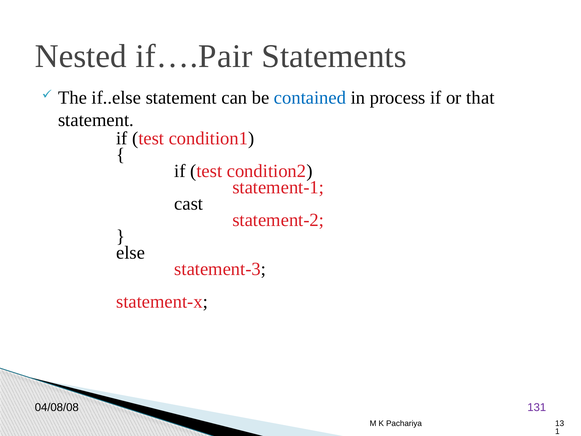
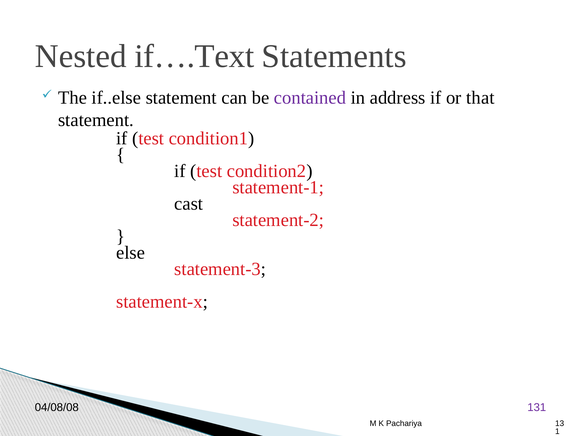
if….Pair: if….Pair -> if….Text (194, 56)
contained colour: blue -> purple (310, 98)
process: process -> address (398, 98)
